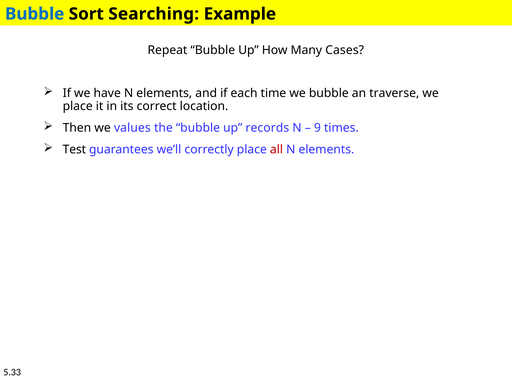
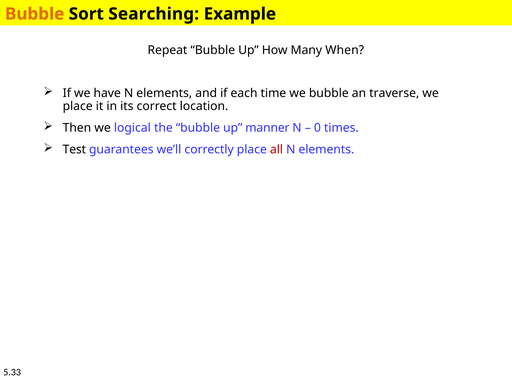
Bubble colour: blue -> orange (35, 14)
Cases: Cases -> When (345, 50)
values: values -> logical (132, 128)
records: records -> manner (267, 128)
9: 9 -> 0 (317, 128)
